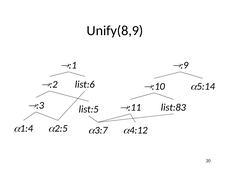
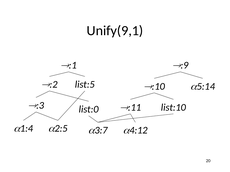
Unify(8,9: Unify(8,9 -> Unify(9,1 (115, 31)
list:6: list:6 -> list:5 (85, 85)
list:83: list:83 -> list:10 (173, 108)
list:5: list:5 -> list:0 (89, 110)
